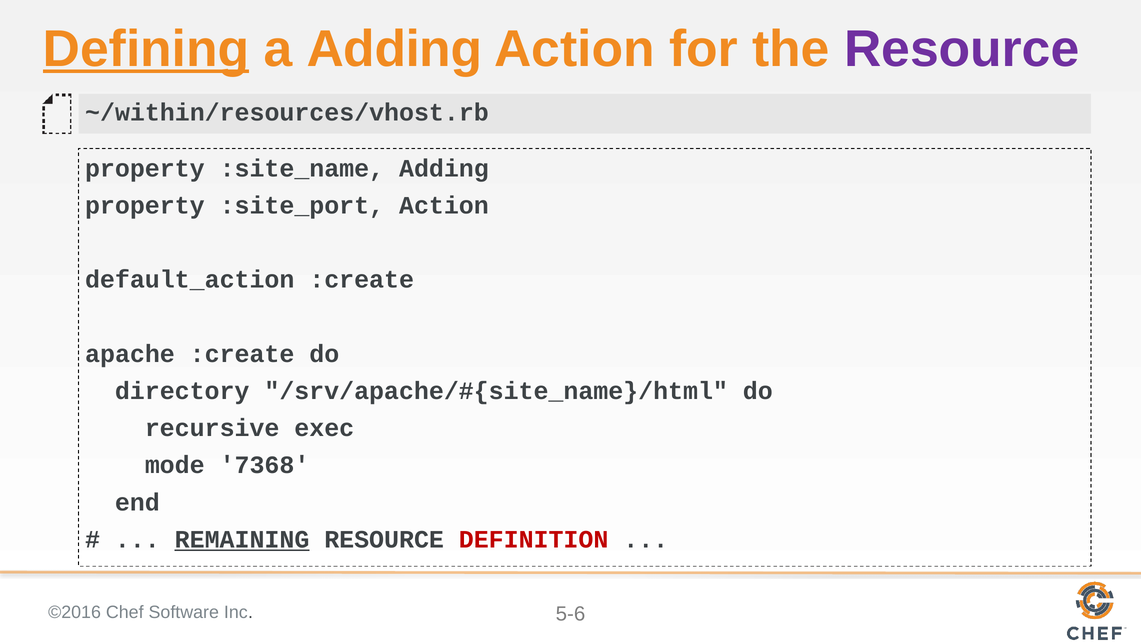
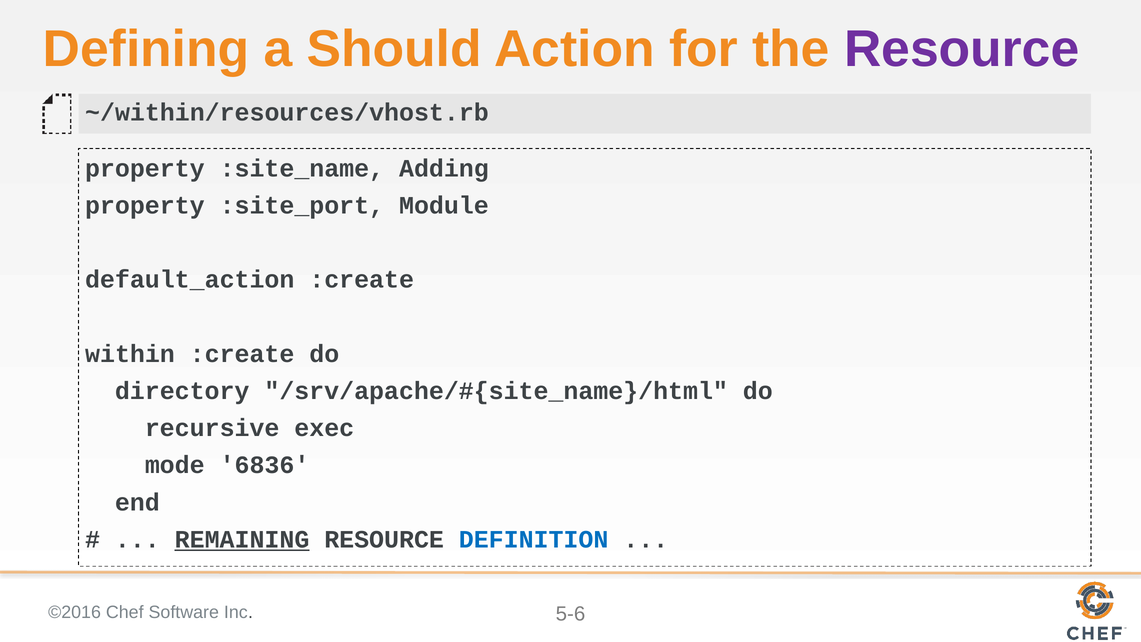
Defining underline: present -> none (146, 49)
a Adding: Adding -> Should (394, 49)
:site_port Action: Action -> Module (444, 205)
apache: apache -> within (130, 354)
7368: 7368 -> 6836 (265, 465)
DEFINITION colour: red -> blue (534, 539)
